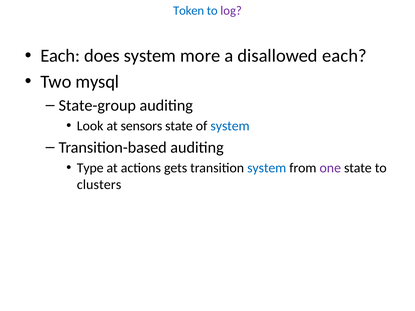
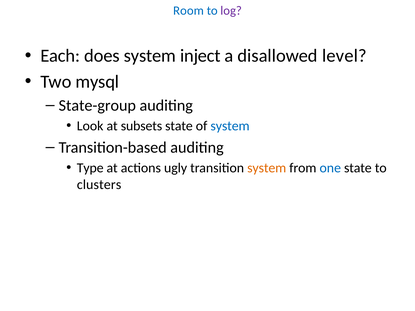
Token: Token -> Room (188, 11)
more: more -> inject (200, 56)
disallowed each: each -> level (344, 56)
sensors: sensors -> subsets (141, 126)
gets: gets -> ugly (176, 168)
system colour: blue -> orange (267, 168)
one colour: purple -> blue (330, 168)
